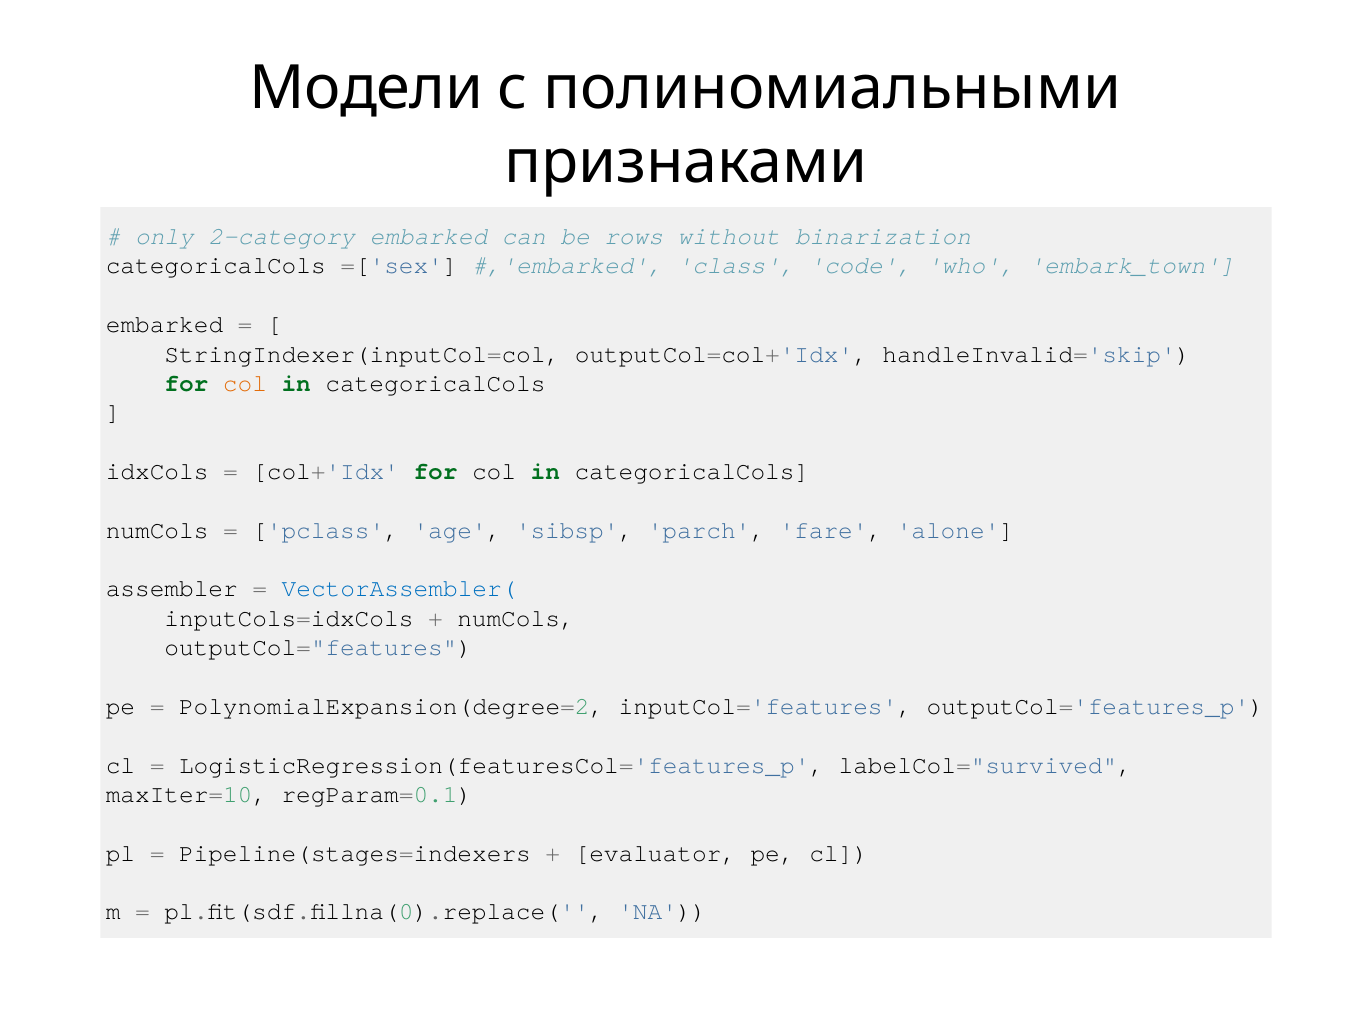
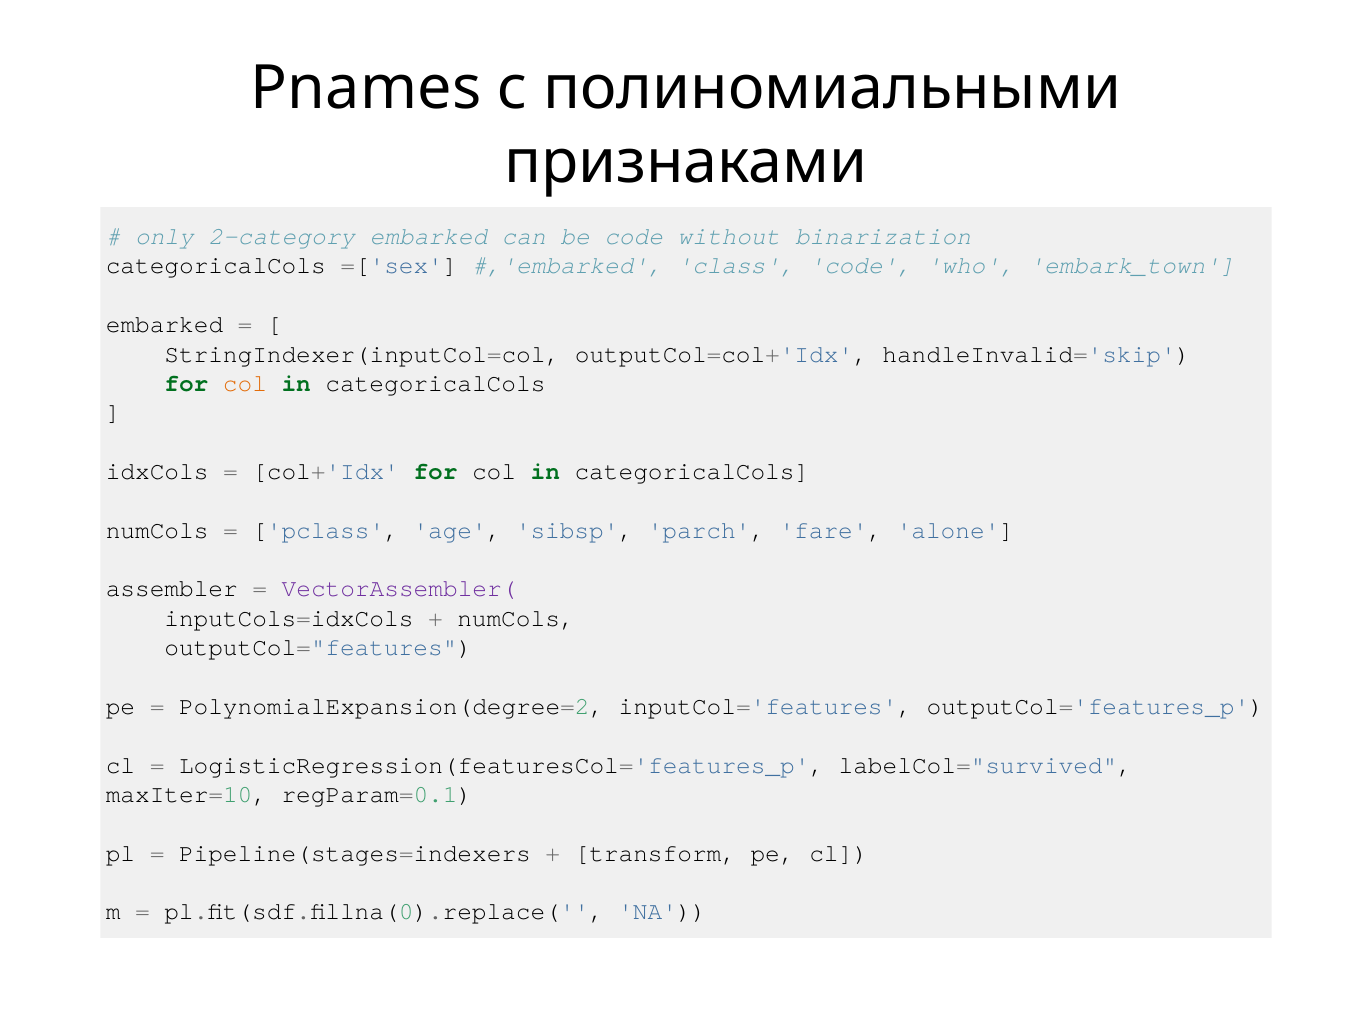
Модели: Модели -> Pnames (366, 89)
be rows: rows -> code (634, 237)
VectorAssembler( colour: blue -> purple (399, 589)
evaluator: evaluator -> transform (655, 853)
